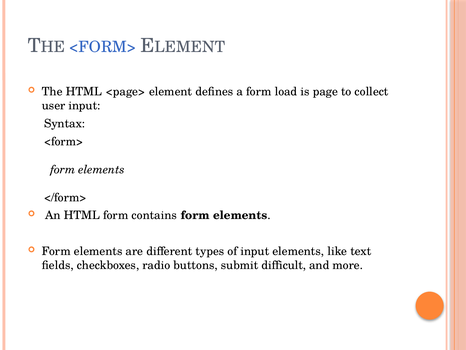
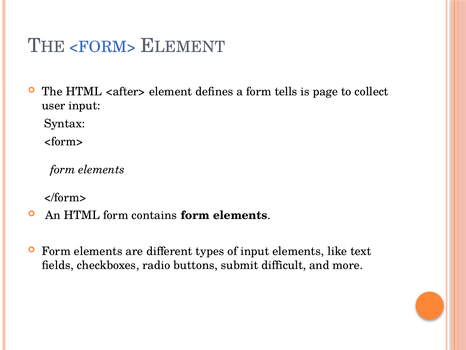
<page>: <page> -> <after> (126, 92)
load: load -> tells (286, 92)
